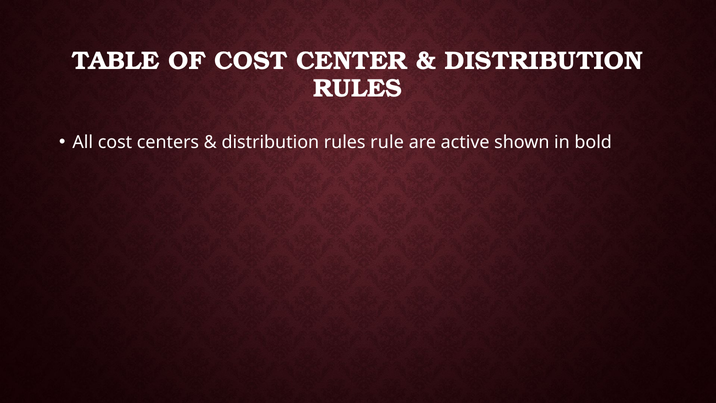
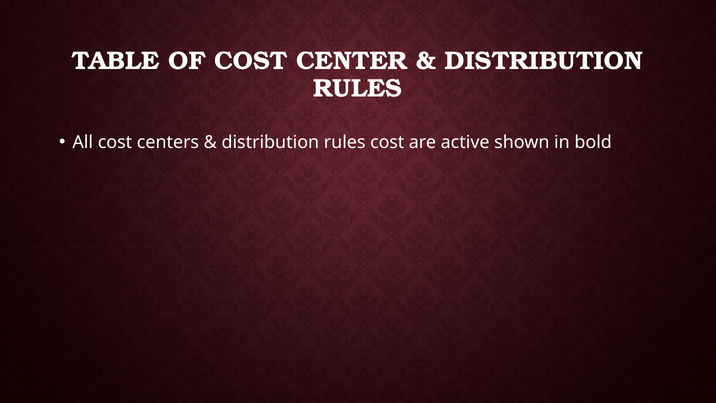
rules rule: rule -> cost (387, 142)
